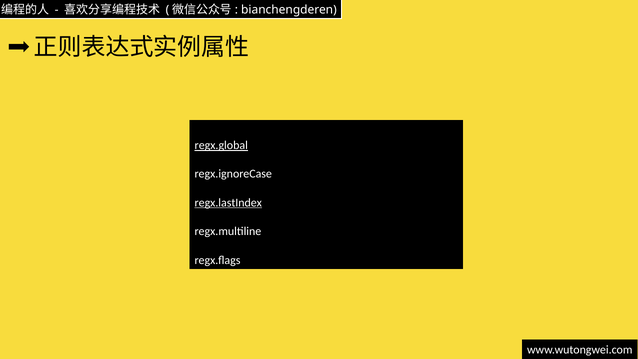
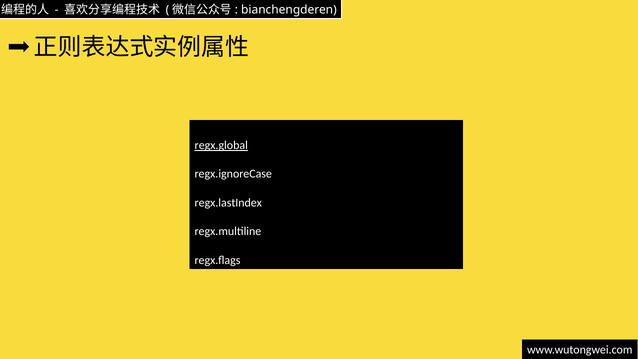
regx.lastIndex underline: present -> none (228, 203)
